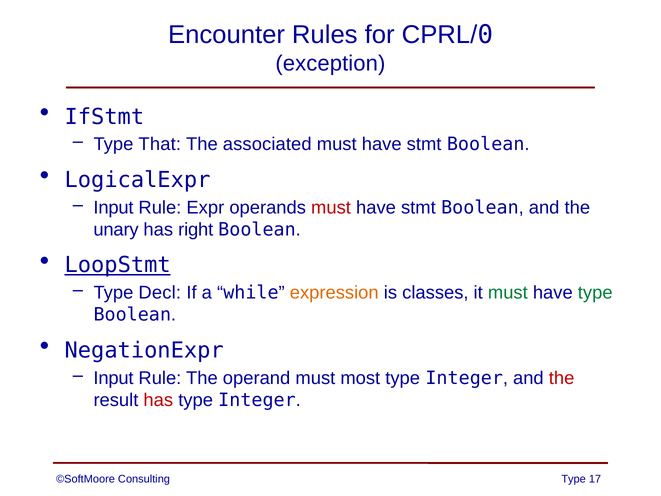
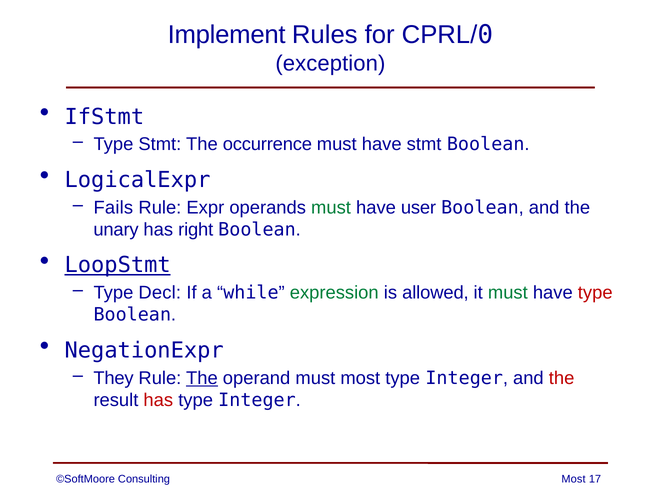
Encounter: Encounter -> Implement (227, 35)
Type That: That -> Stmt (160, 144)
associated: associated -> occurrence (267, 144)
Input: Input -> Fails (113, 207)
must colour: red -> green (331, 207)
stmt: stmt -> user (419, 207)
expression colour: orange -> green (334, 293)
classes: classes -> allowed (435, 293)
type colour: green -> red (595, 293)
Input: Input -> They (114, 378)
The underline: none -> present (202, 378)
Consulting Type: Type -> Most (574, 479)
